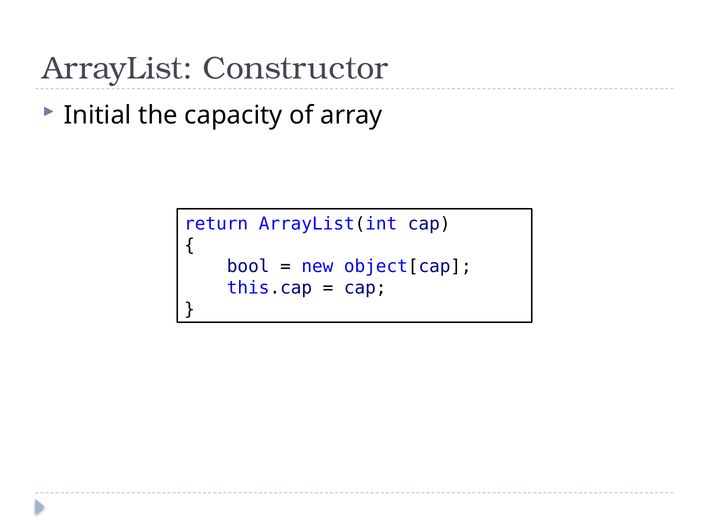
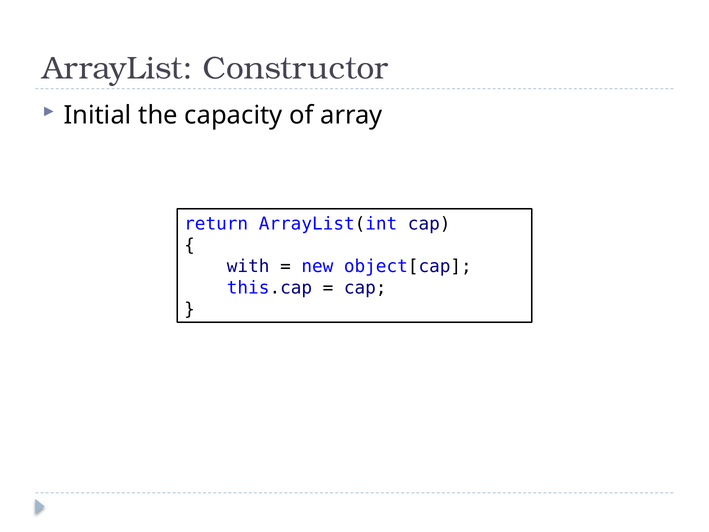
bool: bool -> with (248, 266)
